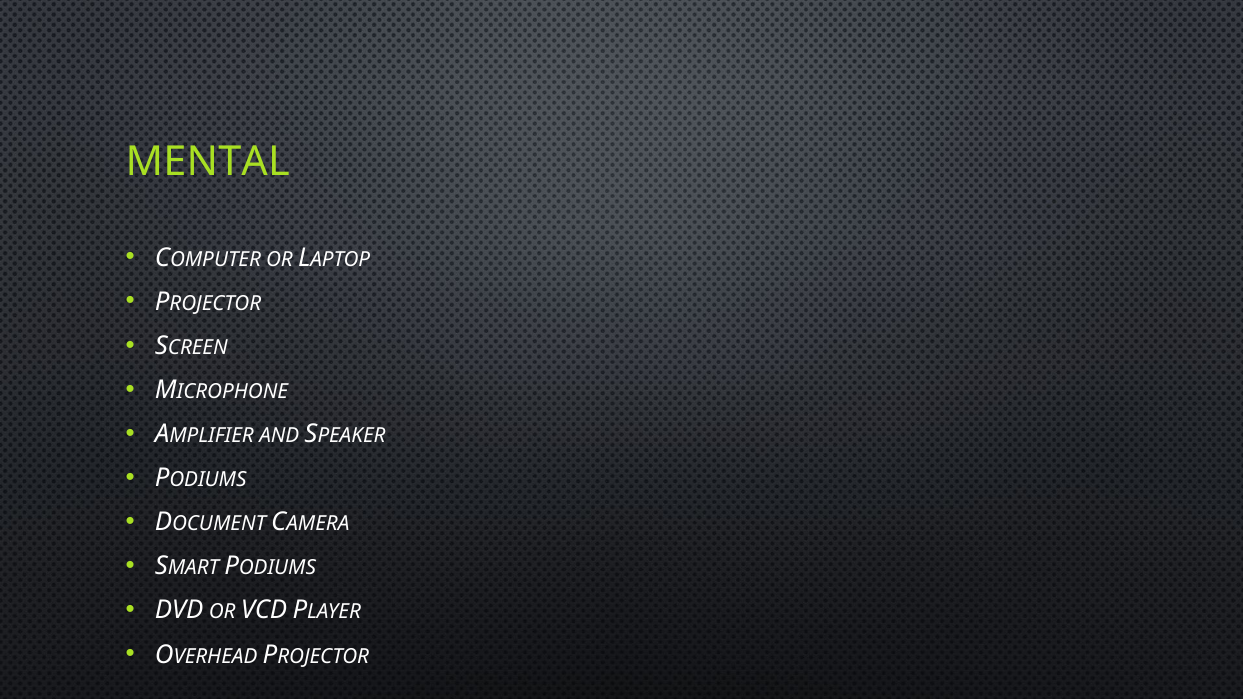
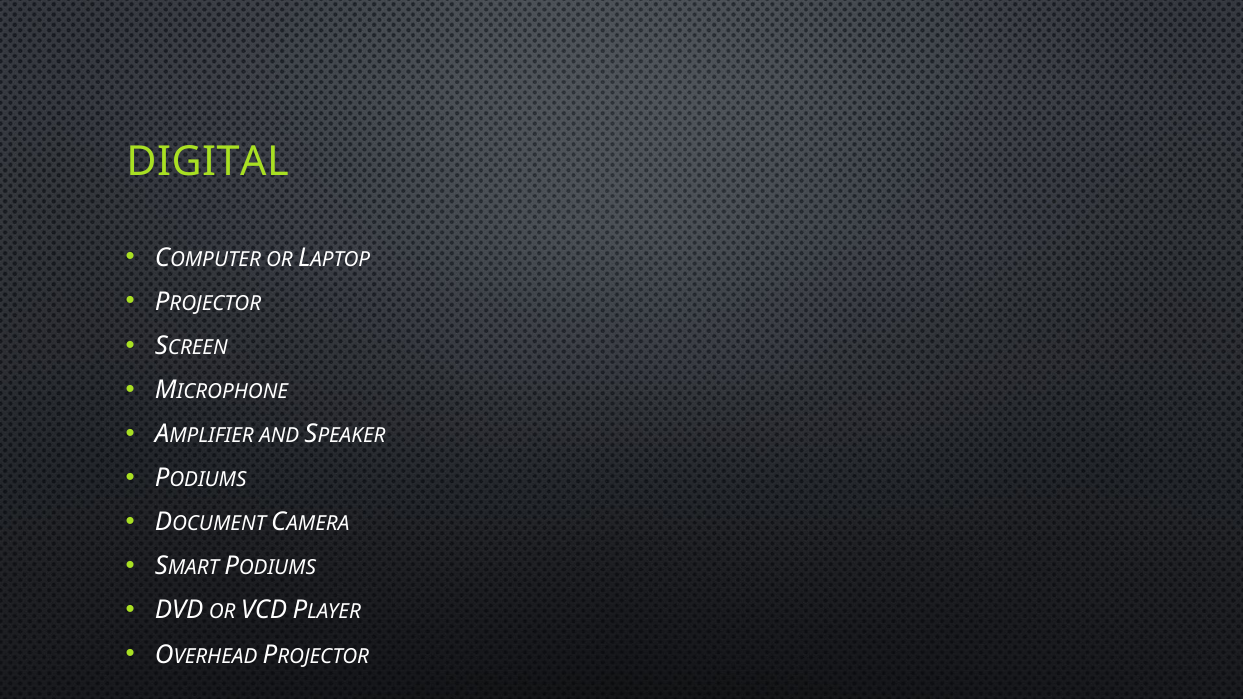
MENTAL: MENTAL -> DIGITAL (208, 162)
